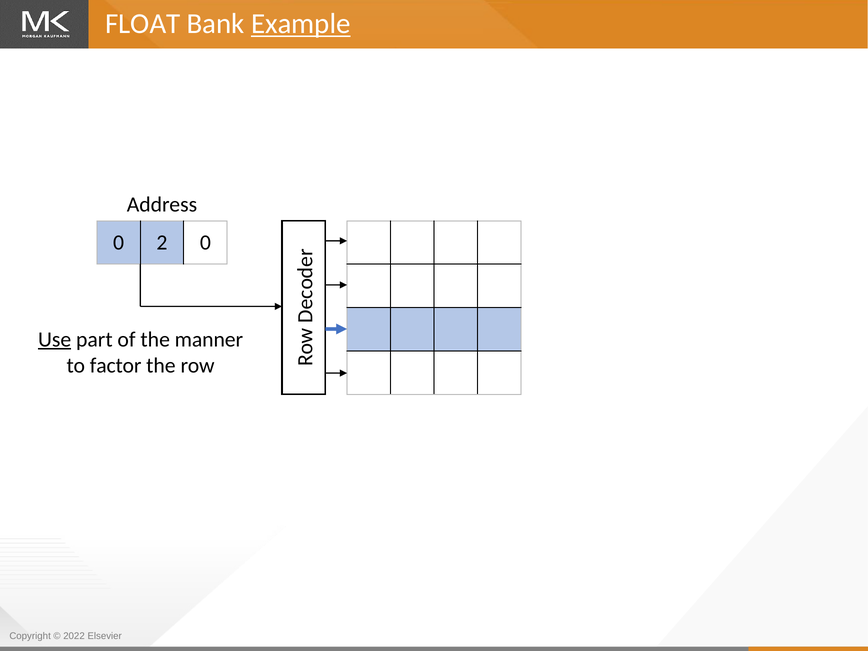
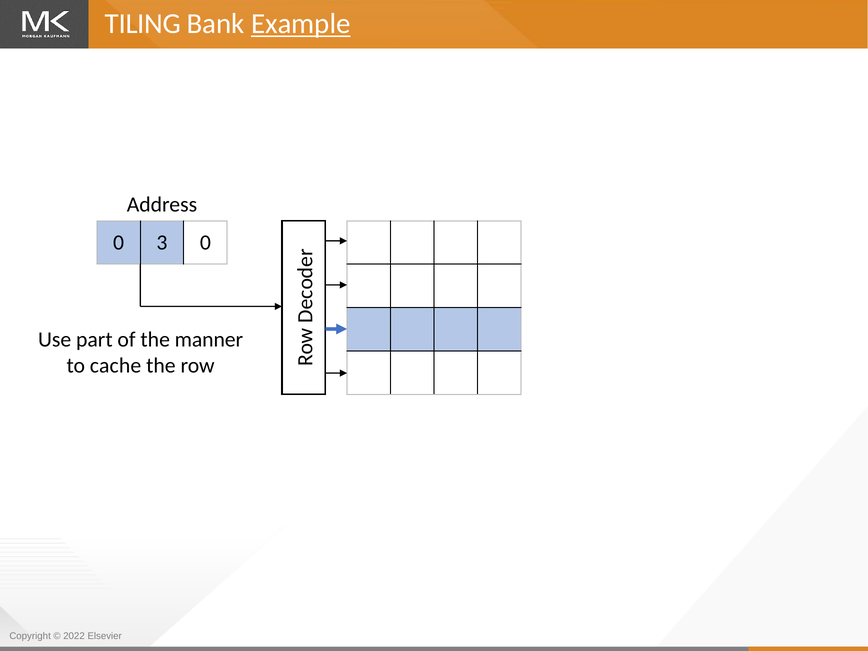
FLOAT: FLOAT -> TILING (143, 24)
2: 2 -> 3 (162, 243)
Use underline: present -> none (55, 340)
factor: factor -> cache (116, 366)
